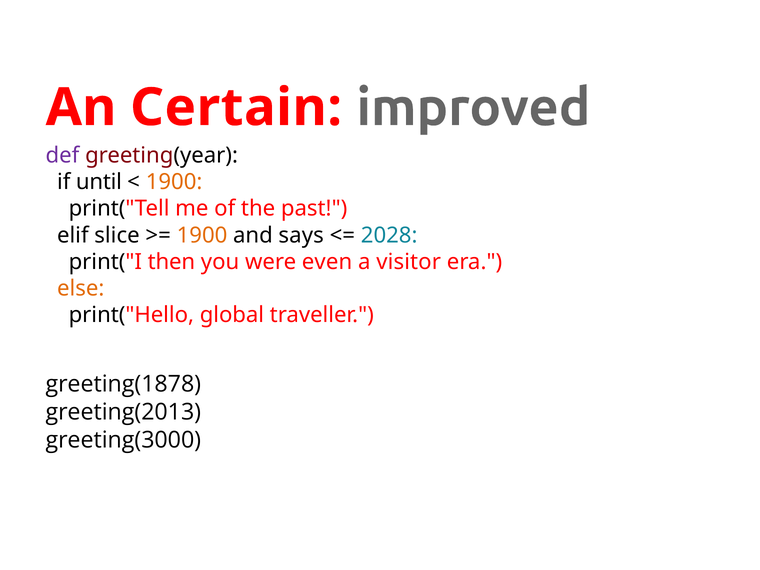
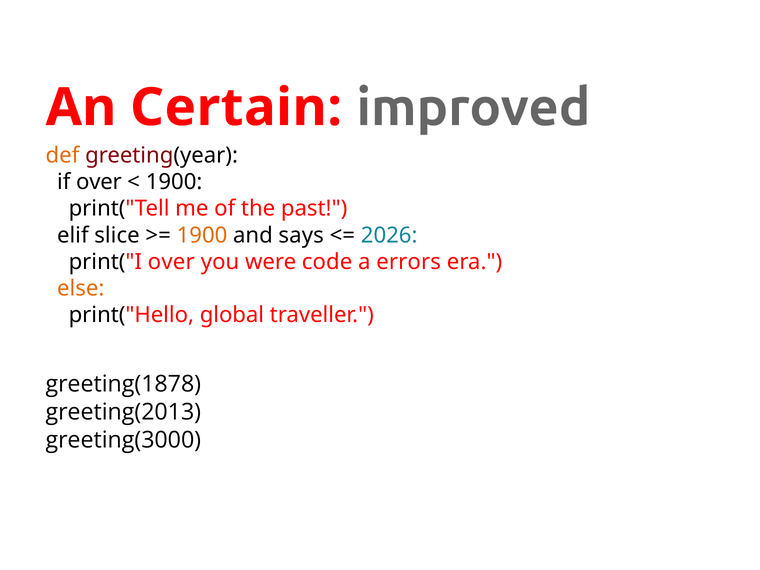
def colour: purple -> orange (62, 155)
if until: until -> over (99, 182)
1900 colour: orange -> black (174, 182)
2028: 2028 -> 2026 (389, 235)
print("I then: then -> over (171, 262)
even: even -> code (327, 262)
visitor: visitor -> errors (409, 262)
